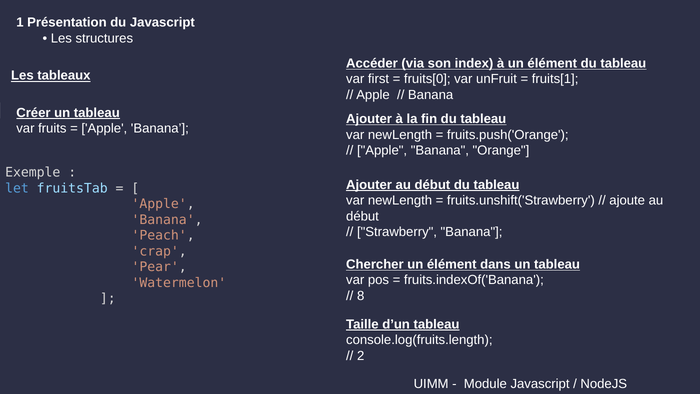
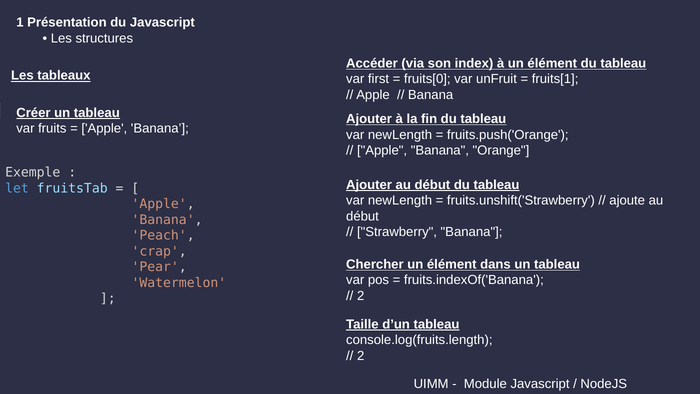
8: 8 -> 2 (361, 296)
